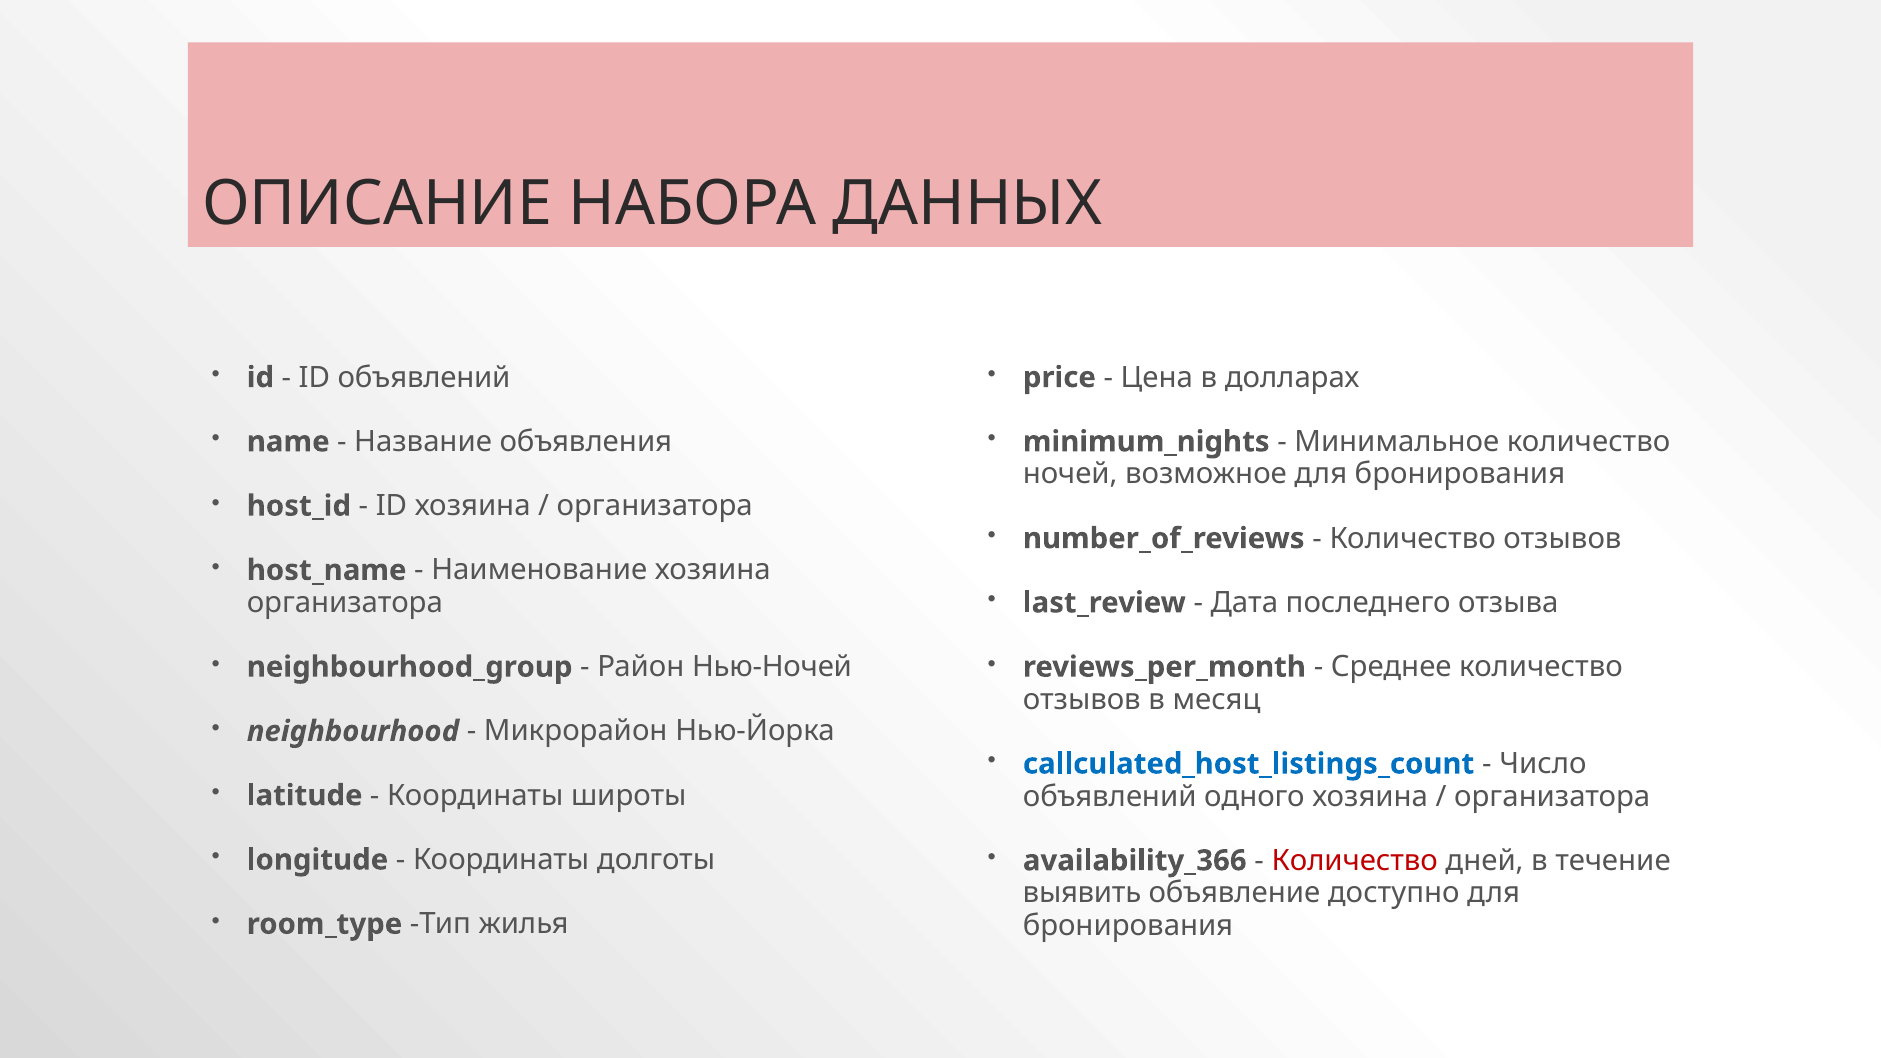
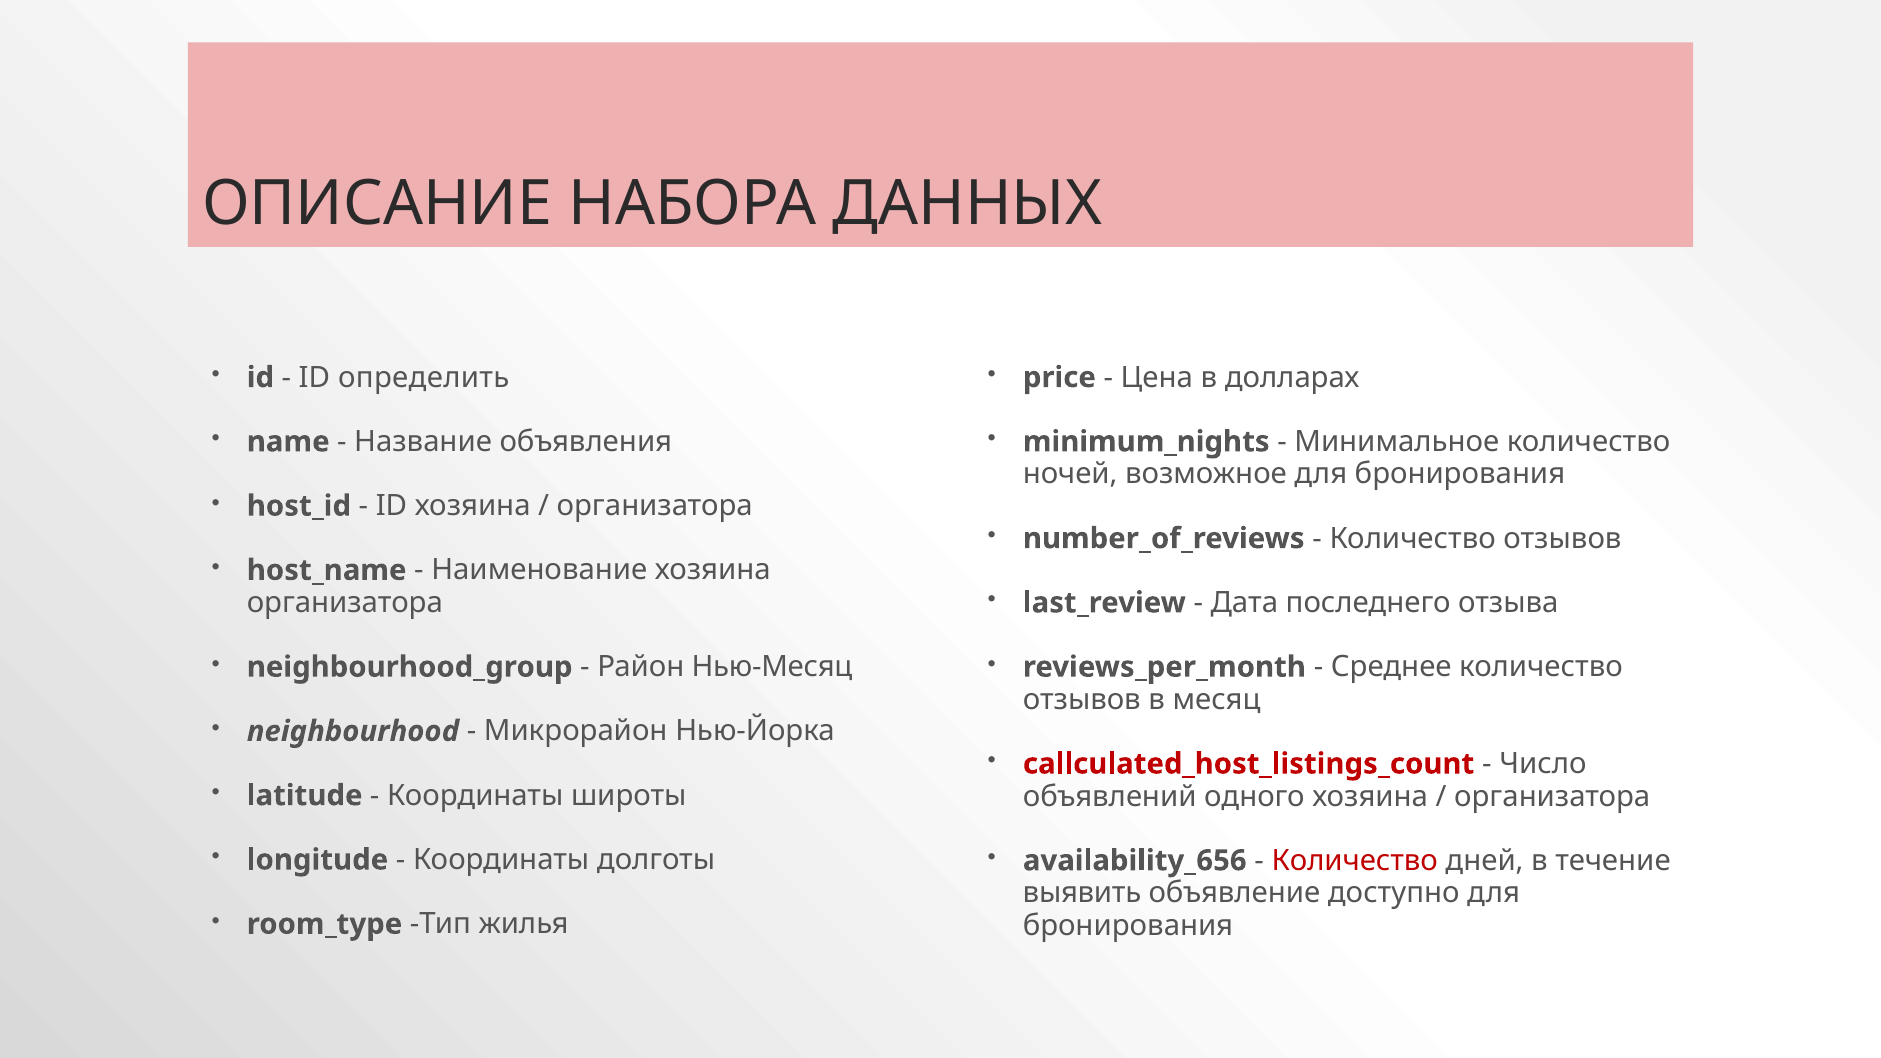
ID объявлений: объявлений -> определить (424, 378)
Нью-Ночей: Нью-Ночей -> Нью-Месяц (772, 667)
callculated_host_listings_count colour: blue -> red (1249, 764)
availability_366: availability_366 -> availability_656 (1135, 861)
